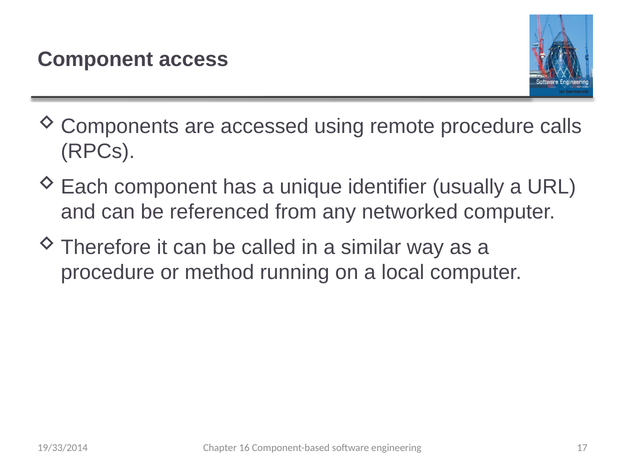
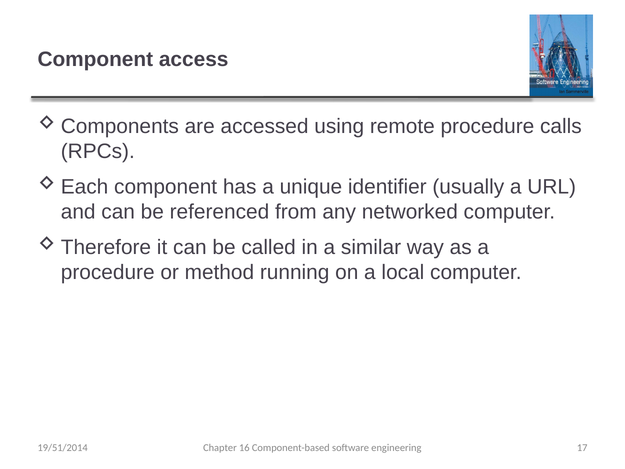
19/33/2014: 19/33/2014 -> 19/51/2014 (63, 448)
